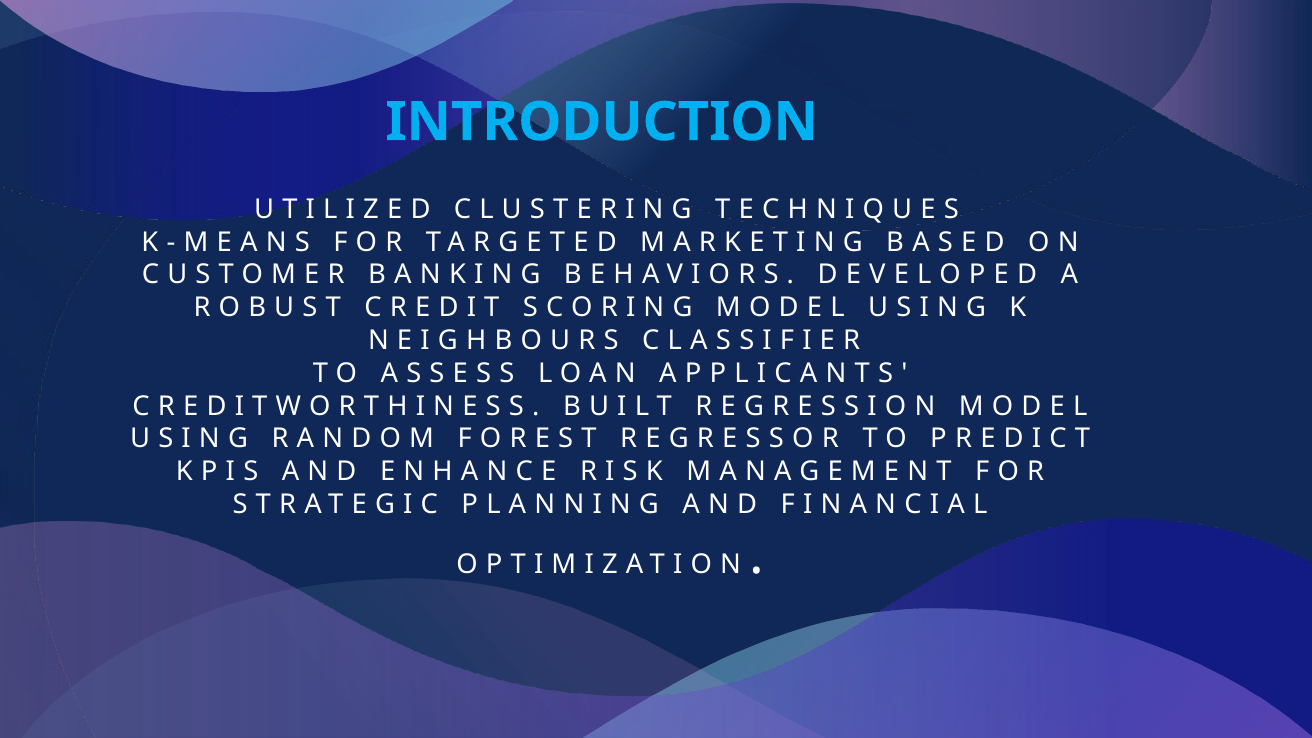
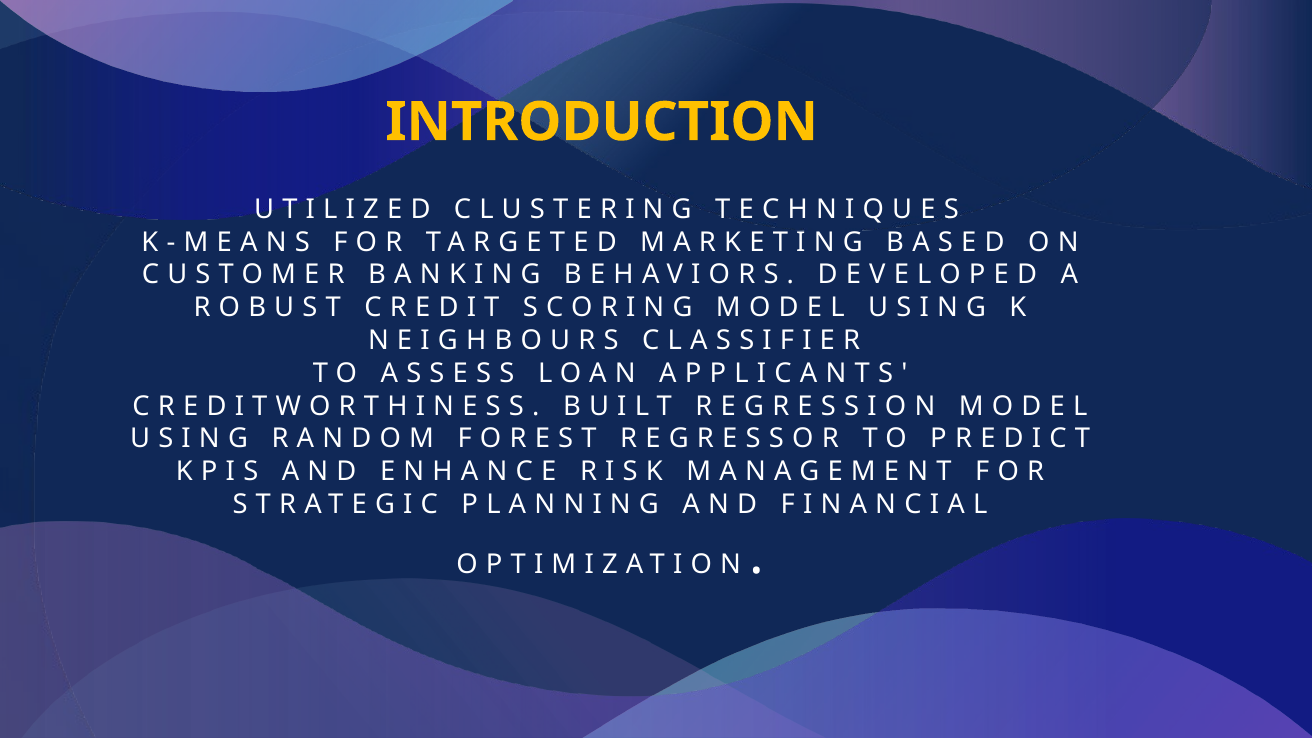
INTRODUCTION colour: light blue -> yellow (602, 122)
